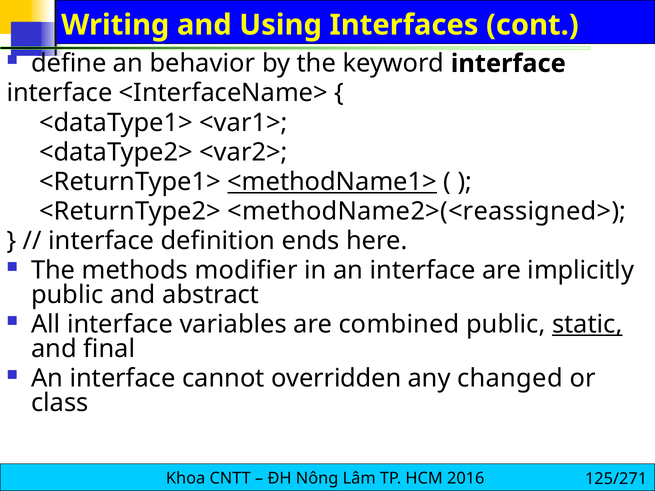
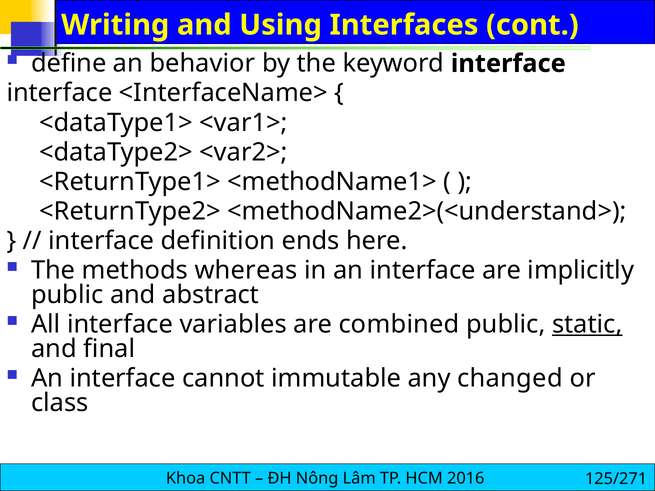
<methodName1> underline: present -> none (332, 182)
<methodName2>(<reassigned>: <methodName2>(<reassigned> -> <methodName2>(<understand> (427, 211)
modifier: modifier -> whereas (246, 271)
overridden: overridden -> immutable (336, 379)
